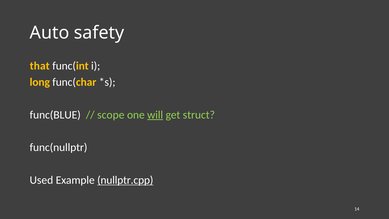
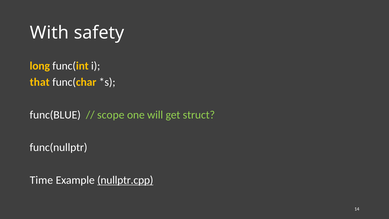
Auto: Auto -> With (49, 33)
that: that -> long (40, 66)
long: long -> that (40, 82)
will underline: present -> none (155, 115)
Used: Used -> Time (41, 180)
